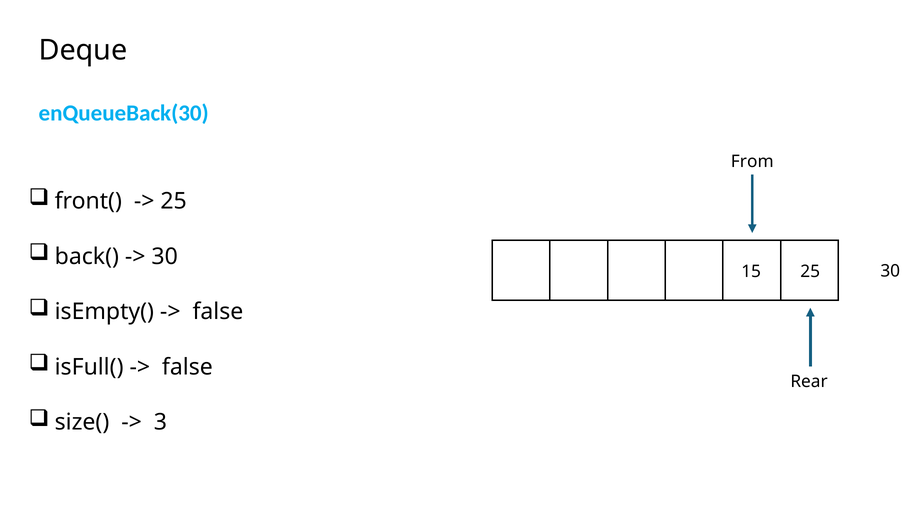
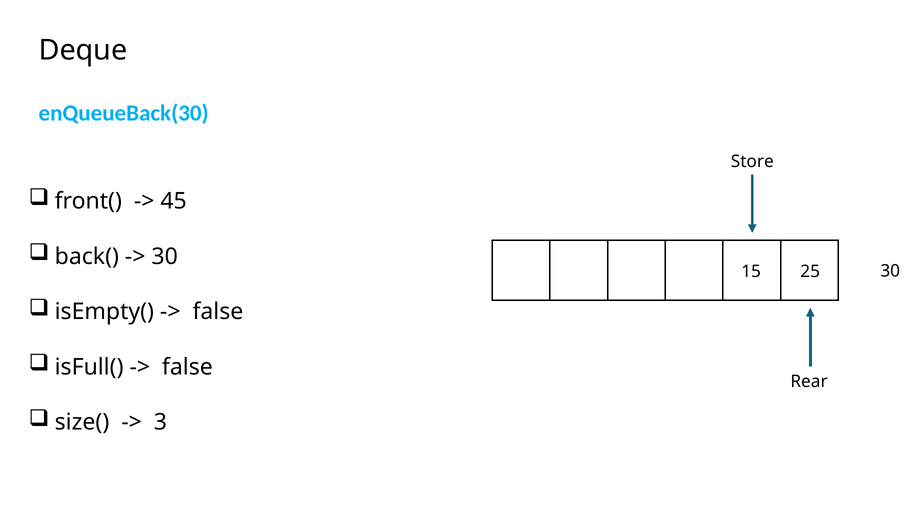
From: From -> Store (752, 161)
25: 25 -> 45 (174, 201)
